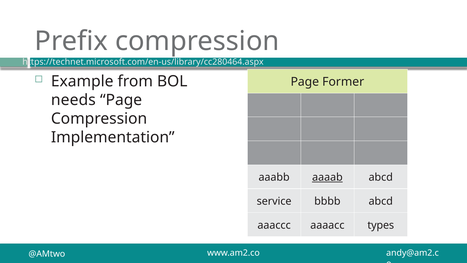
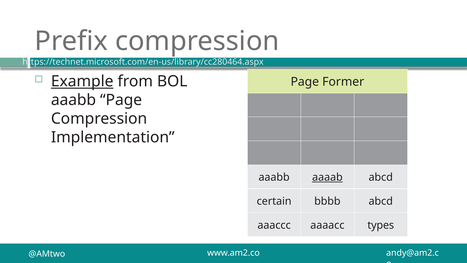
Example underline: none -> present (82, 81)
needs: needs -> aaabb (73, 100)
service: service -> certain (274, 201)
